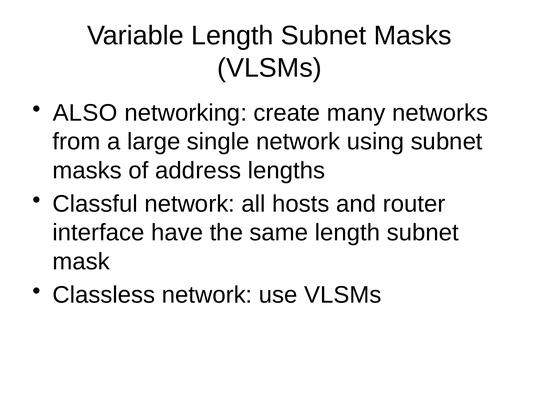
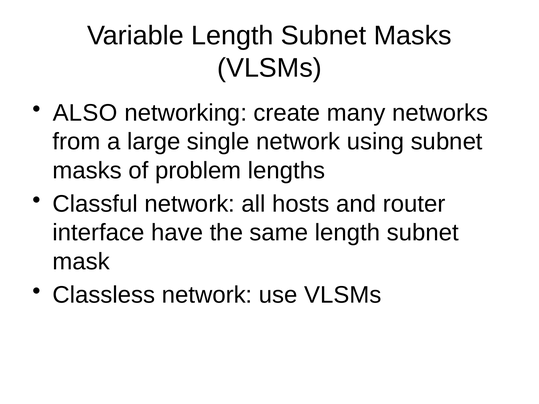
address: address -> problem (198, 171)
